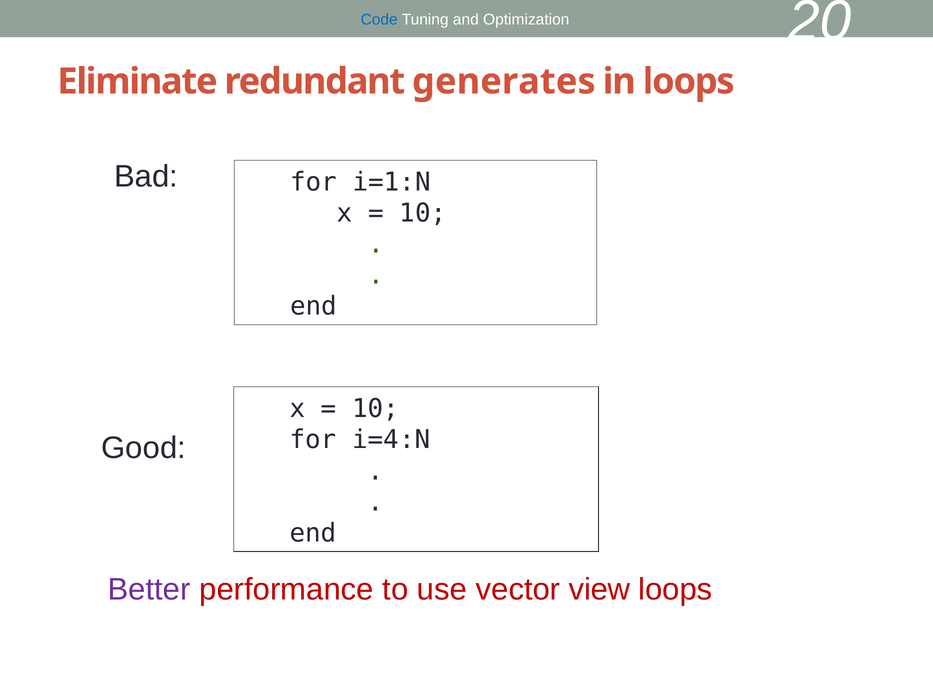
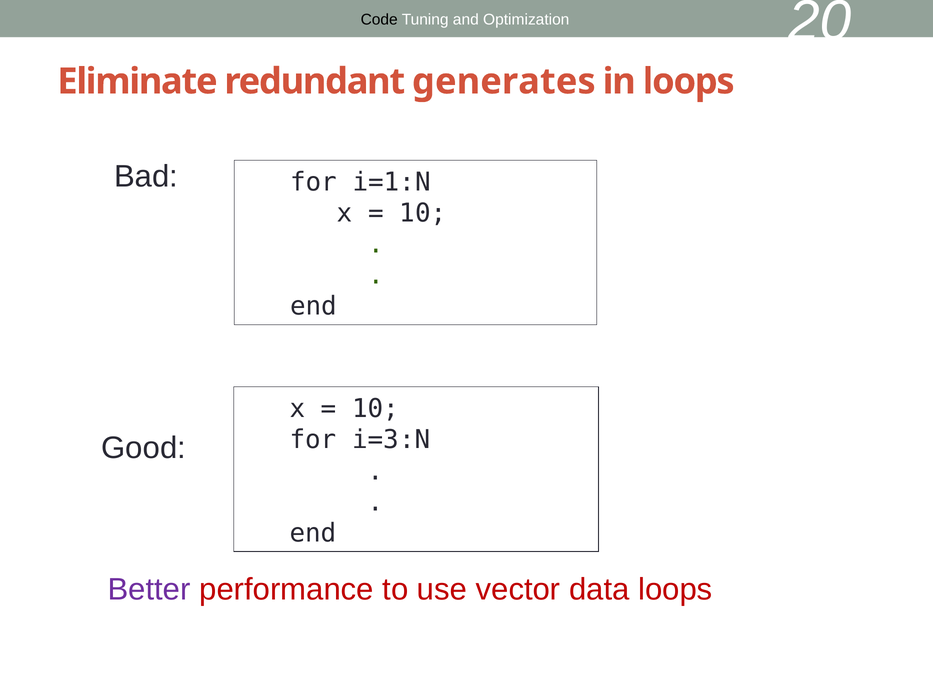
Code colour: blue -> black (379, 20)
i=4:N: i=4:N -> i=3:N (391, 440)
view: view -> data (599, 590)
